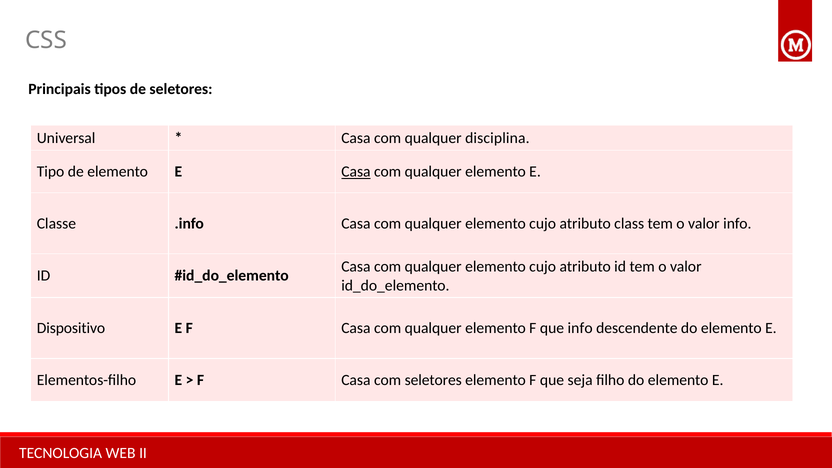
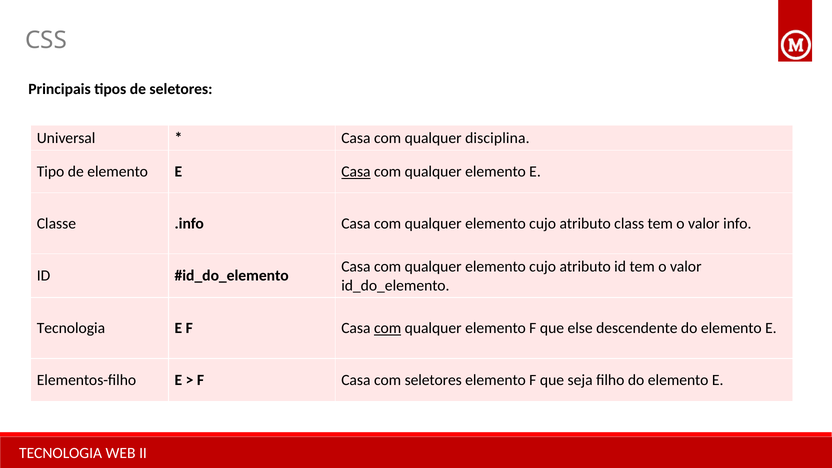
Dispositivo: Dispositivo -> Tecnologia (71, 328)
com underline: none -> present (388, 328)
que info: info -> else (580, 328)
